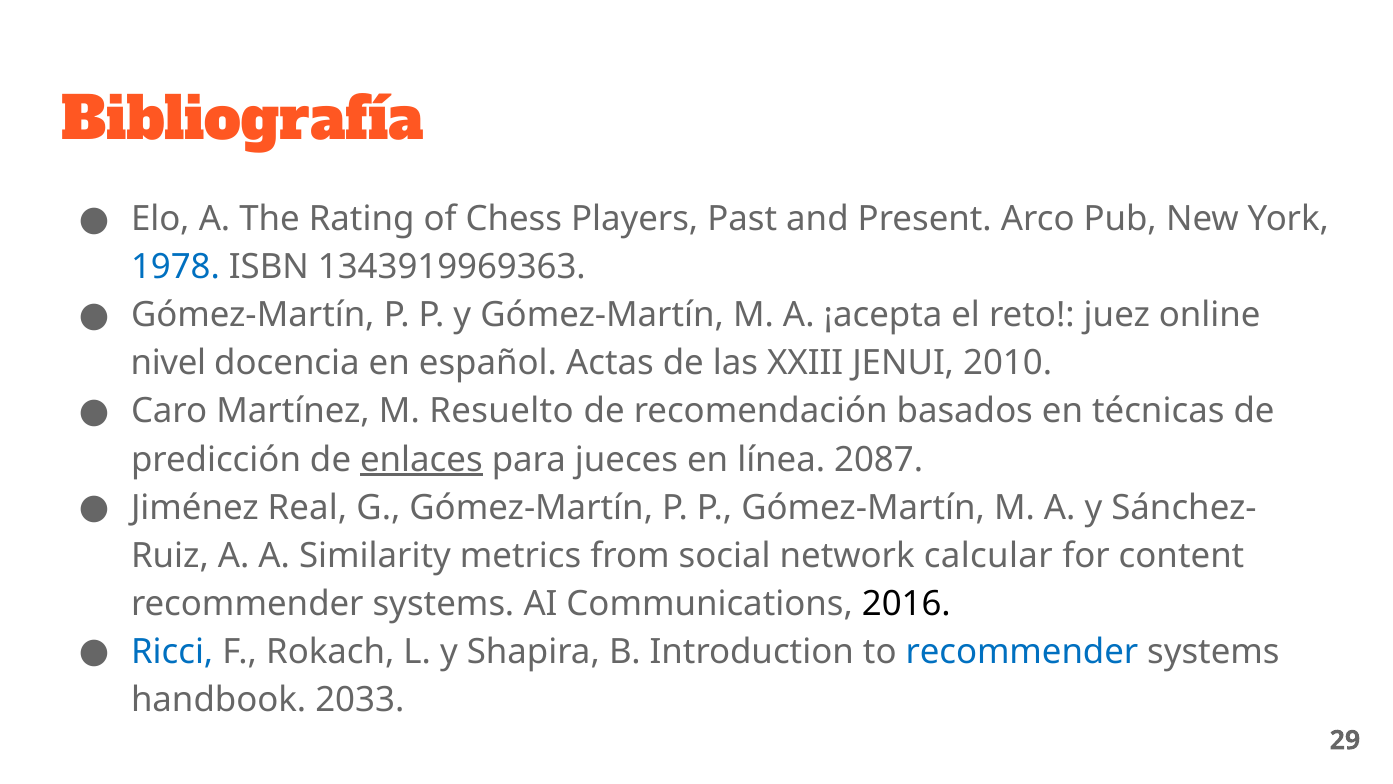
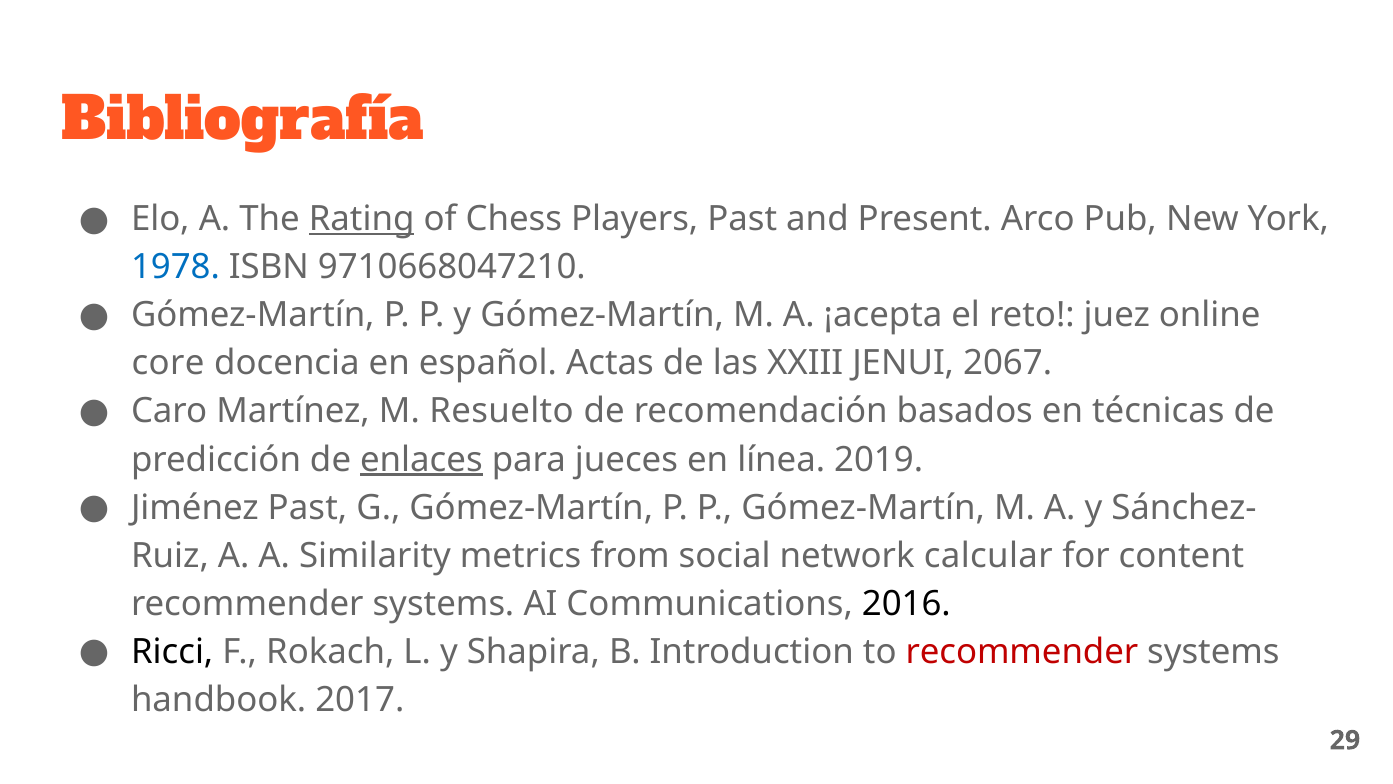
Rating underline: none -> present (362, 219)
1343919969363: 1343919969363 -> 9710668047210 (452, 267)
nivel: nivel -> core (168, 363)
2010: 2010 -> 2067 (1008, 363)
2087: 2087 -> 2019 (879, 459)
Jiménez Real: Real -> Past (307, 507)
Ricci colour: blue -> black (172, 651)
recommender colour: blue -> red (1022, 651)
2033: 2033 -> 2017 (360, 699)
